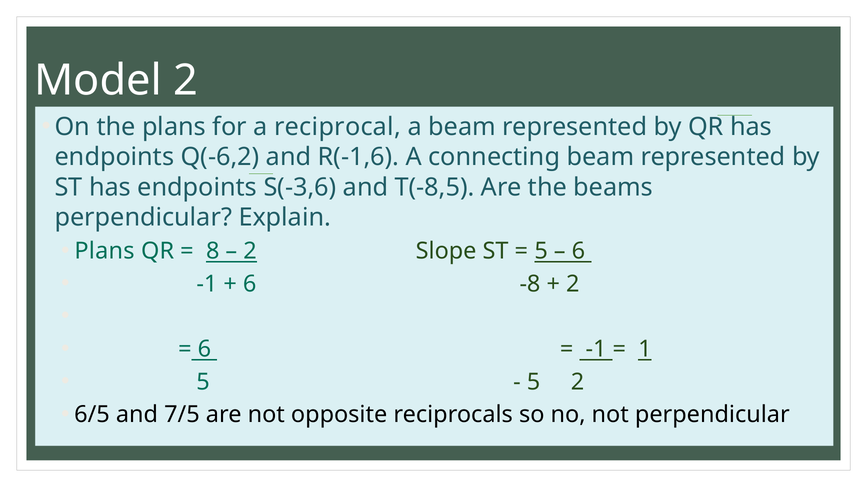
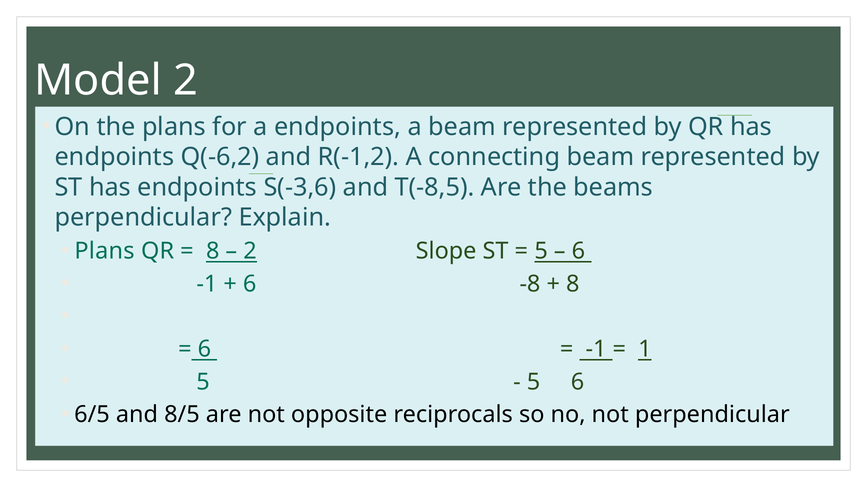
a reciprocal: reciprocal -> endpoints (338, 127)
R(-1,6: R(-1,6 -> R(-1,2 (358, 157)
2: 2 -> 8 (573, 284)
5 2: 2 -> 6 (577, 382)
7/5: 7/5 -> 8/5 (182, 415)
